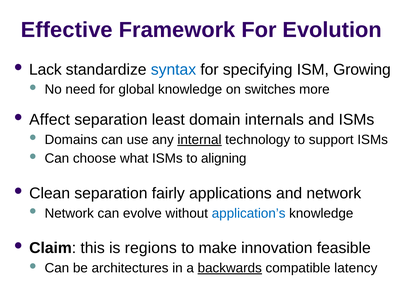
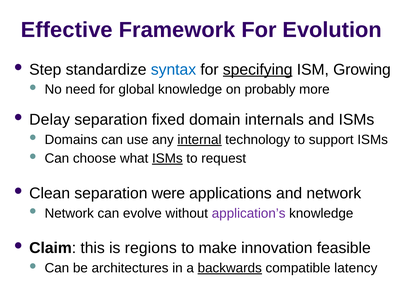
Lack: Lack -> Step (45, 70)
specifying underline: none -> present (258, 70)
switches: switches -> probably (270, 90)
Affect: Affect -> Delay (50, 120)
least: least -> fixed (168, 120)
ISMs underline: none -> present (167, 159)
aligning: aligning -> request (224, 159)
fairly: fairly -> were (168, 193)
application’s colour: blue -> purple (249, 213)
